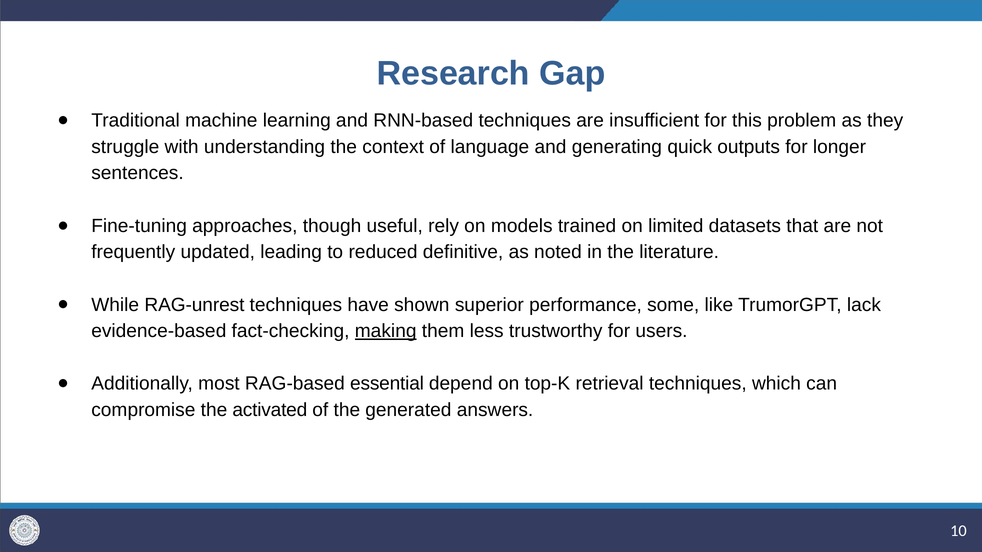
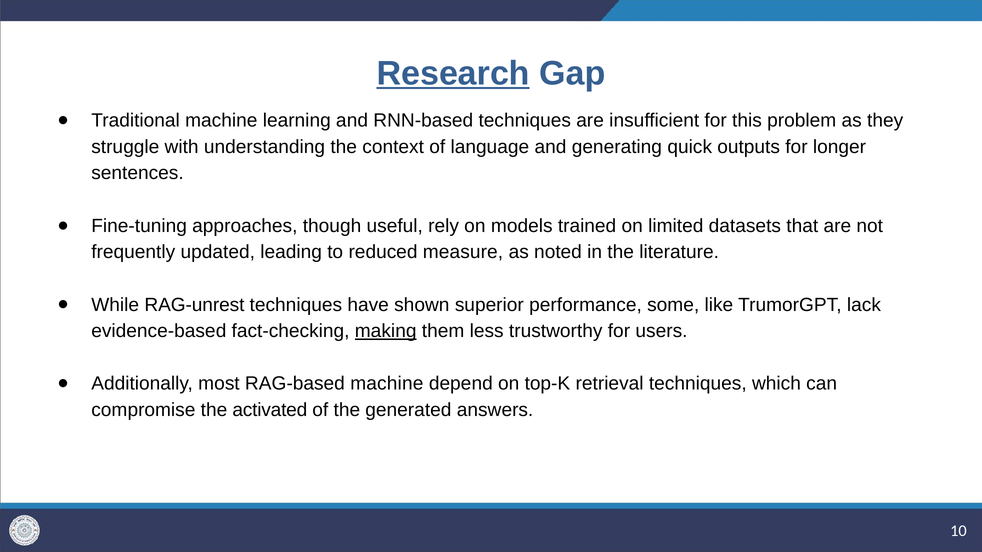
Research underline: none -> present (453, 74)
definitive: definitive -> measure (463, 252)
RAG-based essential: essential -> machine (387, 384)
